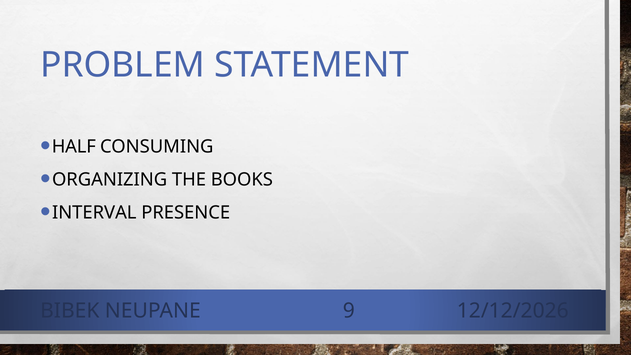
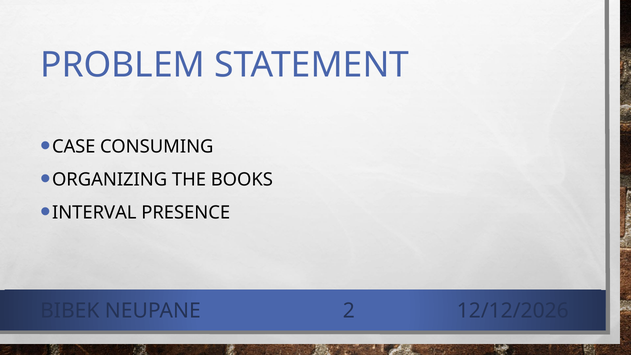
HALF: HALF -> CASE (74, 146)
9: 9 -> 2 (349, 311)
